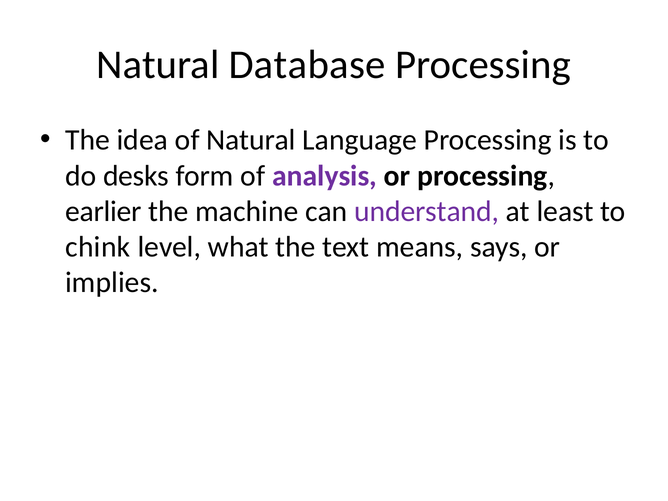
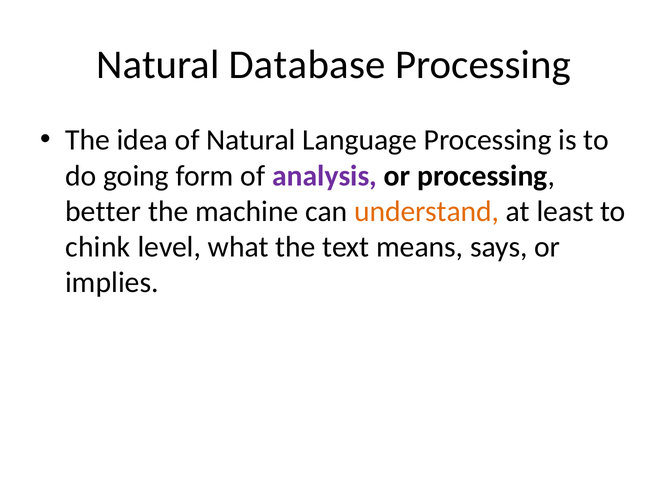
desks: desks -> going (136, 176)
earlier: earlier -> better (103, 211)
understand colour: purple -> orange (427, 211)
